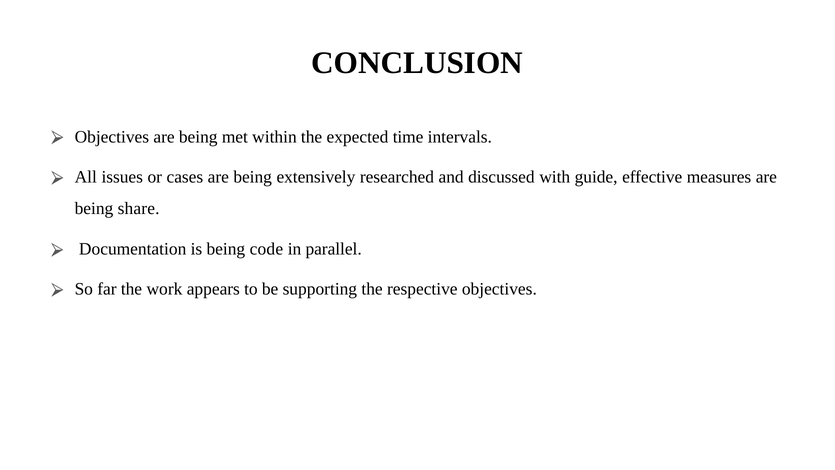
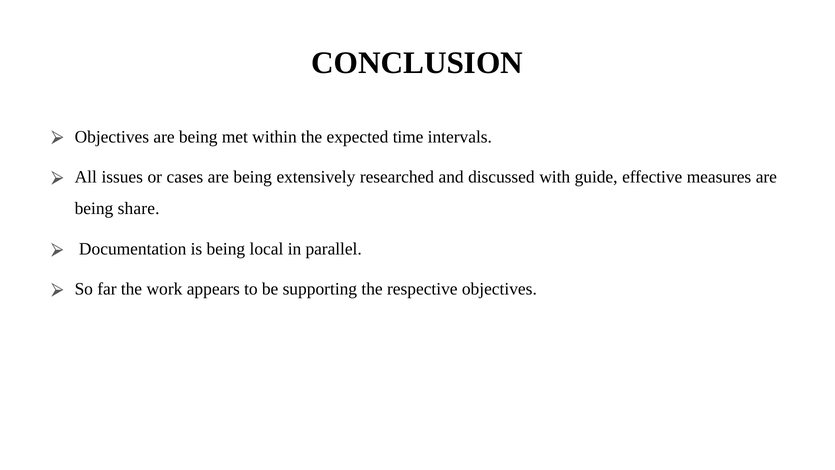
code: code -> local (266, 249)
